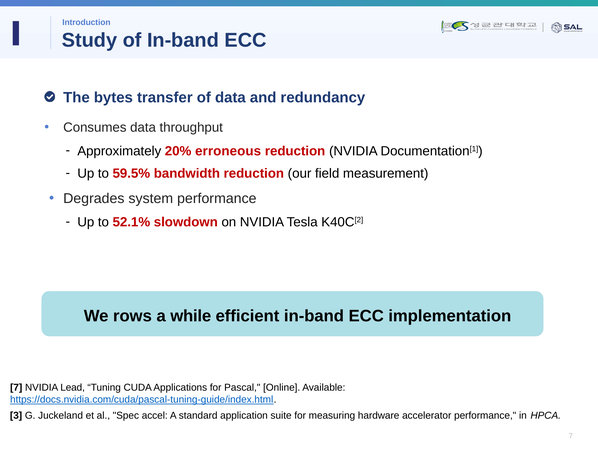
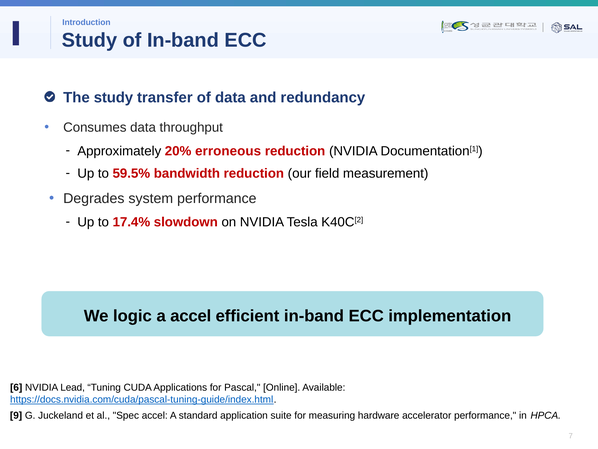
The bytes: bytes -> study (113, 97)
52.1%: 52.1% -> 17.4% (131, 222)
rows: rows -> logic (132, 316)
a while: while -> accel (191, 316)
7: 7 -> 6 (16, 387)
3: 3 -> 9 (16, 415)
